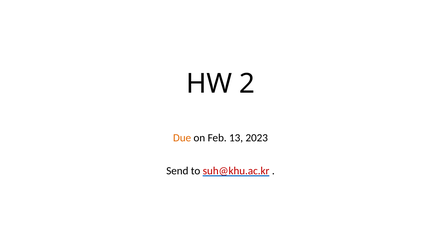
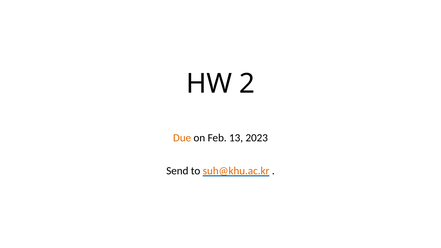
suh@khu.ac.kr colour: red -> orange (236, 171)
